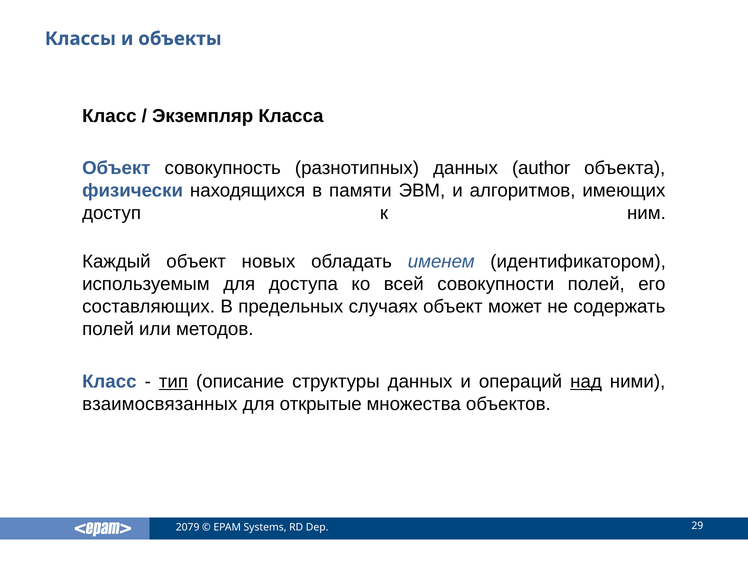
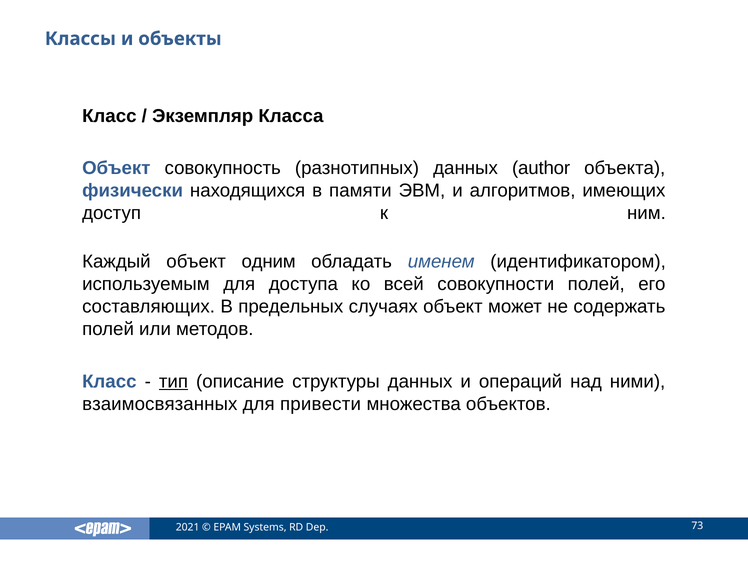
новых: новых -> одним (269, 262)
над underline: present -> none (586, 381)
открытые: открытые -> привести (320, 404)
2079: 2079 -> 2021 (188, 527)
29: 29 -> 73 (697, 526)
